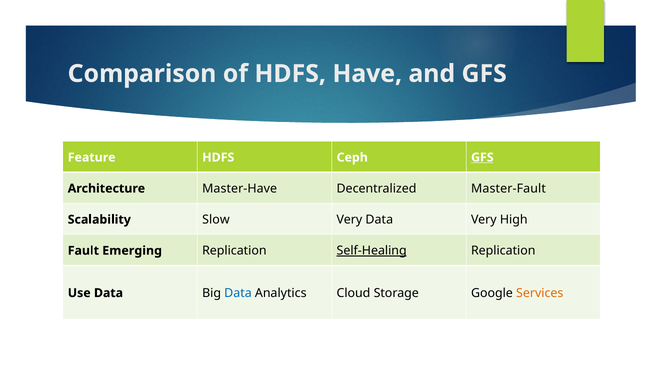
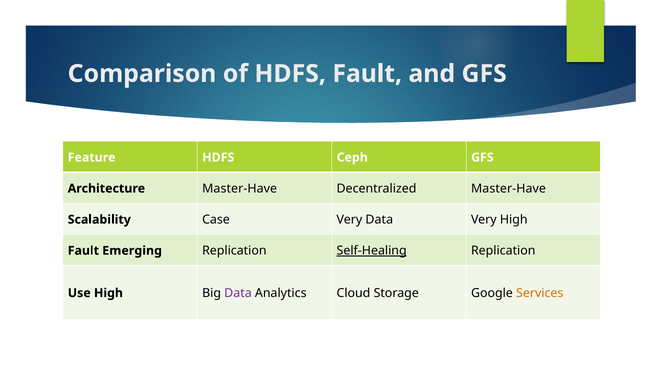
HDFS Have: Have -> Fault (367, 74)
GFS underline: present -> none (482, 158)
Decentralized Master-Fault: Master-Fault -> Master-Have (508, 189)
Slow: Slow -> Case (216, 220)
Use Data: Data -> High (108, 293)
Data colour: blue -> purple (238, 293)
